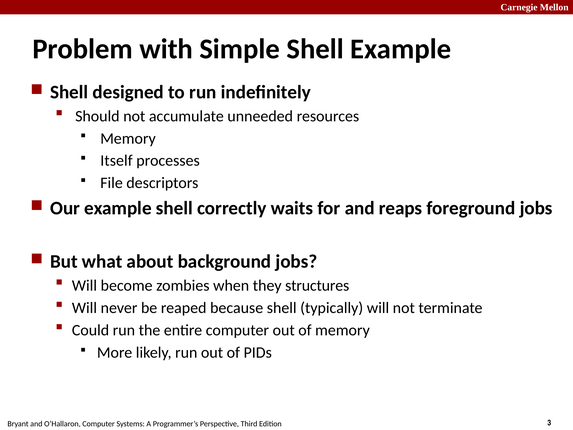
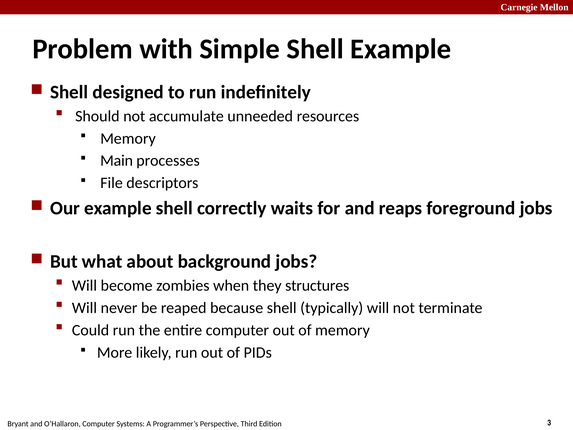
Itself: Itself -> Main (117, 161)
